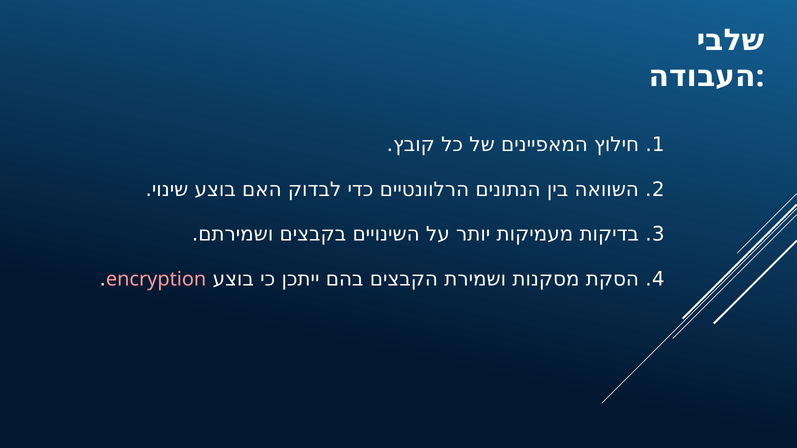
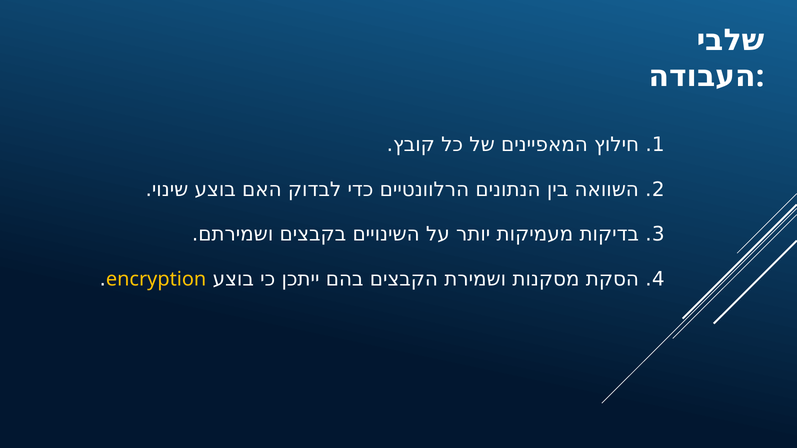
encryption colour: pink -> yellow (156, 279)
